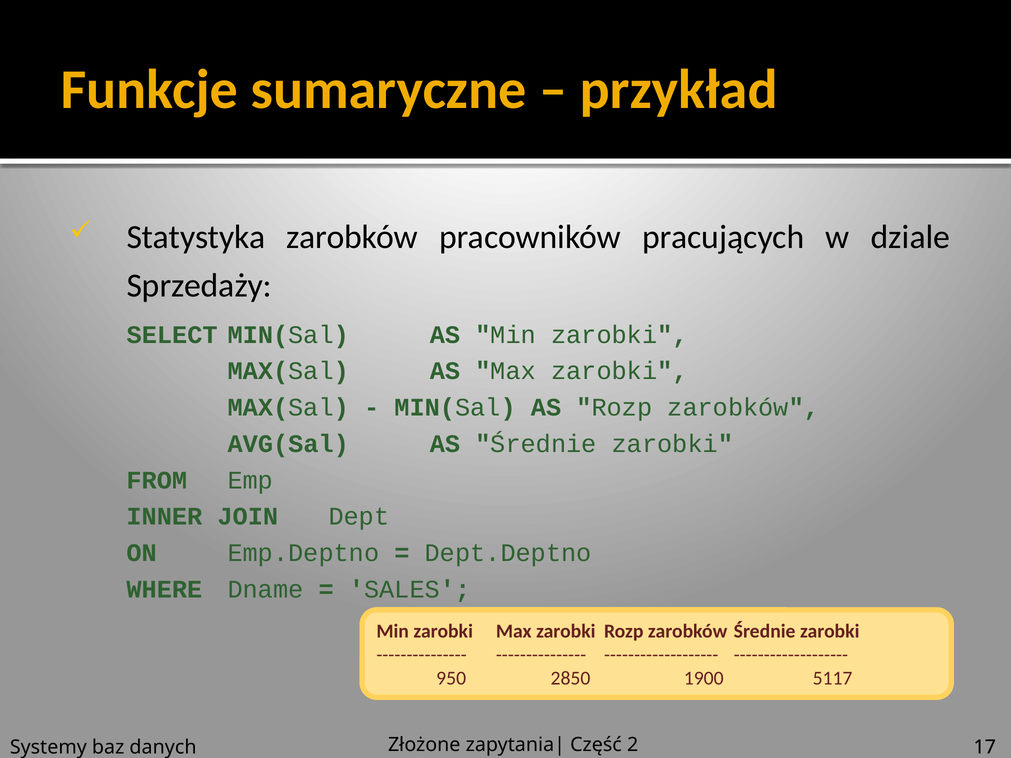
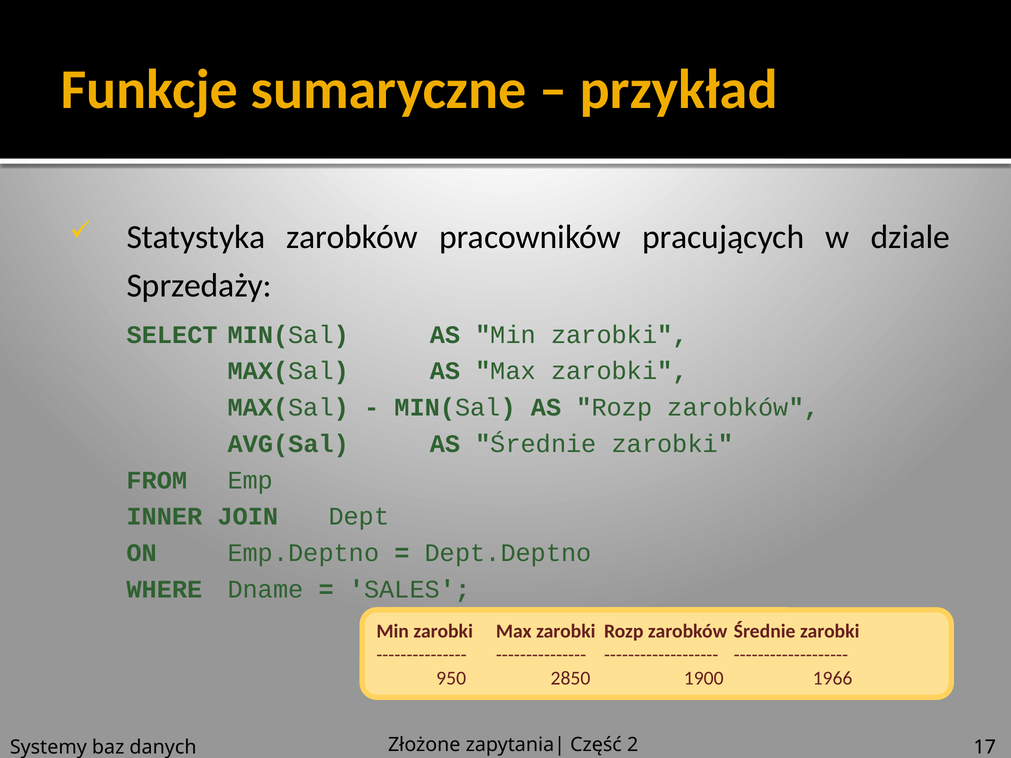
5117: 5117 -> 1966 (833, 679)
